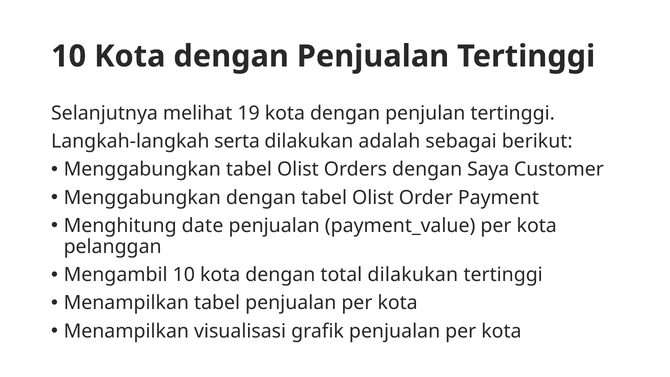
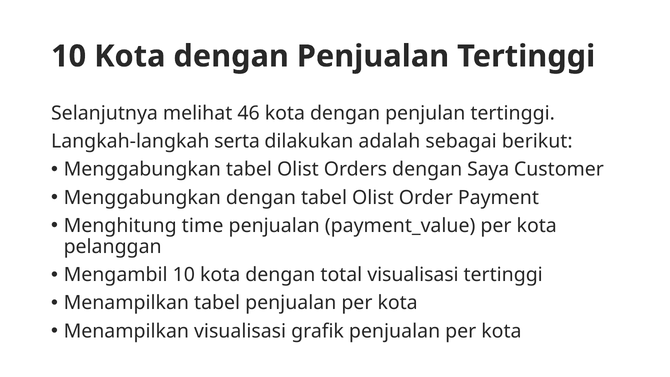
19: 19 -> 46 (249, 113)
date: date -> time (203, 226)
total dilakukan: dilakukan -> visualisasi (413, 275)
